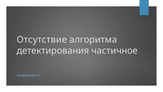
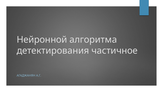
Отсутствие: Отсутствие -> Нейронной (42, 40)
